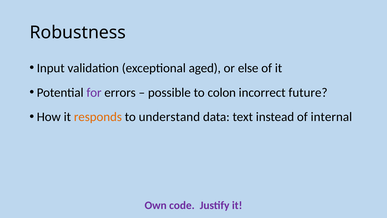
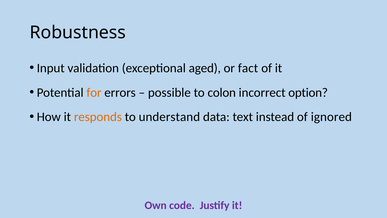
else: else -> fact (248, 68)
for colour: purple -> orange (94, 92)
future: future -> option (308, 92)
internal: internal -> ignored (331, 117)
